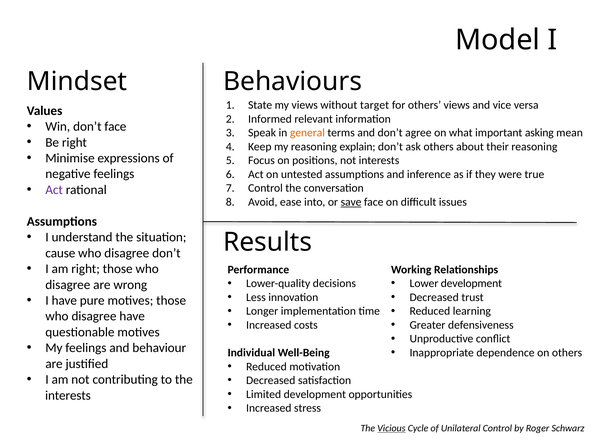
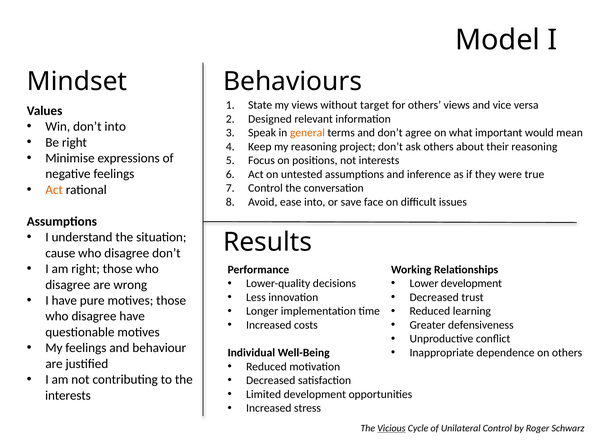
Informed: Informed -> Designed (270, 119)
don’t face: face -> into (115, 126)
asking: asking -> would (539, 133)
explain: explain -> project (358, 147)
Act colour: purple -> orange (54, 190)
save underline: present -> none (351, 202)
